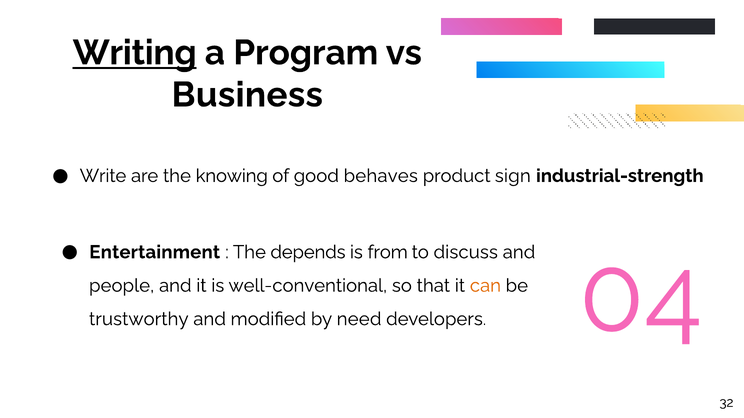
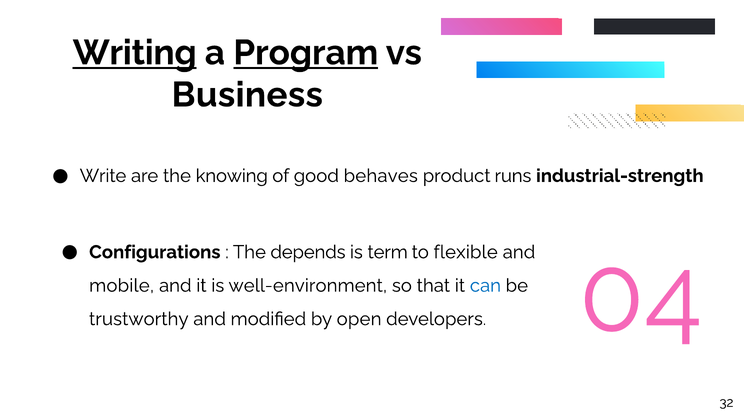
Program underline: none -> present (306, 53)
sign: sign -> runs (513, 176)
Entertainment: Entertainment -> Configurations (155, 252)
from: from -> term (388, 252)
discuss: discuss -> flexible (466, 252)
people: people -> mobile (122, 286)
well-conventional: well-conventional -> well-environment (308, 286)
can colour: orange -> blue (485, 286)
need: need -> open (359, 319)
